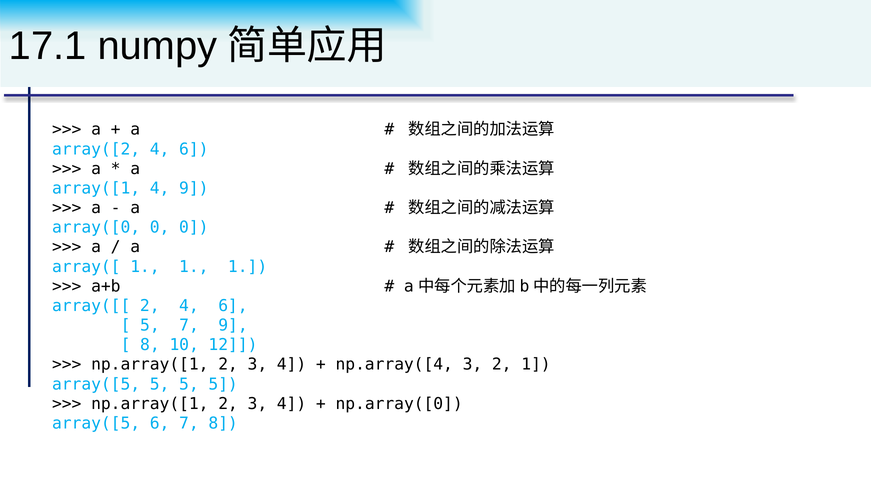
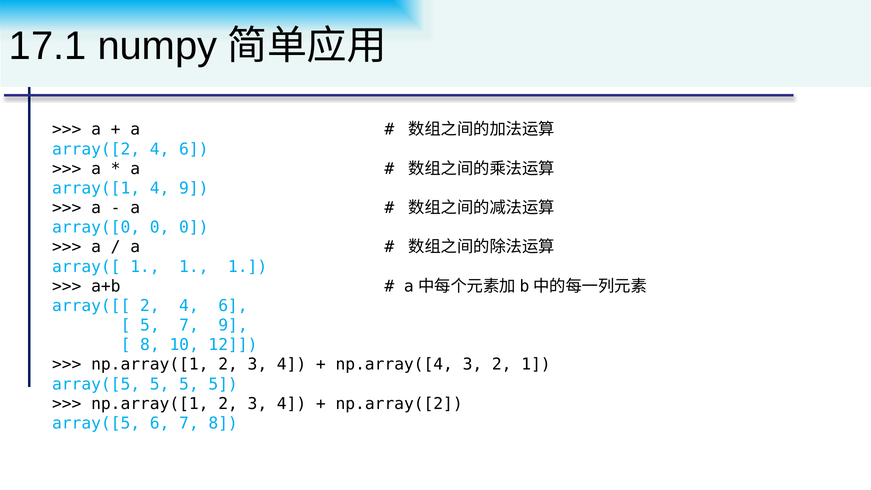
np.array([0: np.array([0 -> np.array([2 (399, 404)
